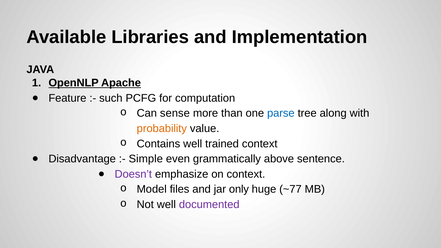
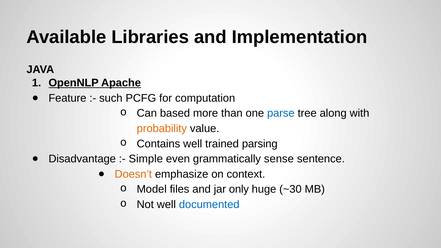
sense: sense -> based (175, 113)
trained context: context -> parsing (260, 144)
above: above -> sense (279, 159)
Doesn’t colour: purple -> orange (133, 174)
~77: ~77 -> ~30 (290, 189)
documented colour: purple -> blue (209, 205)
